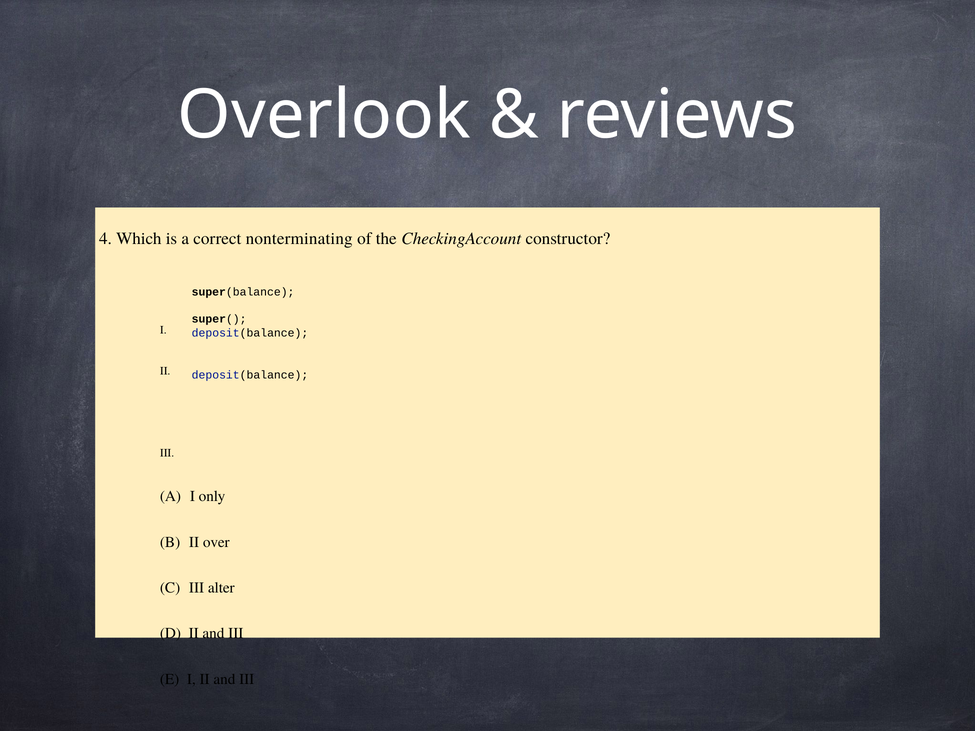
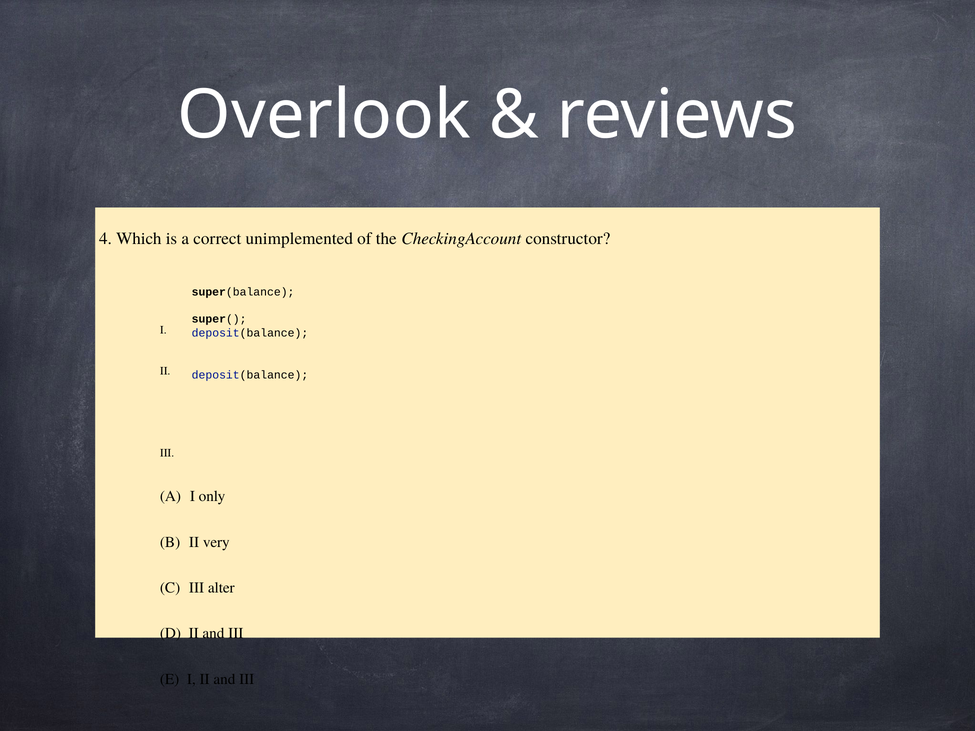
nonterminating: nonterminating -> unimplemented (299, 238)
over: over -> very (216, 542)
